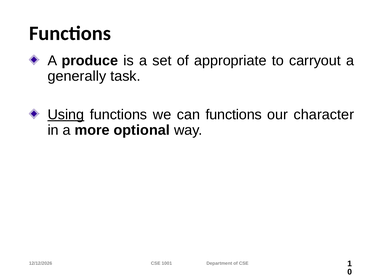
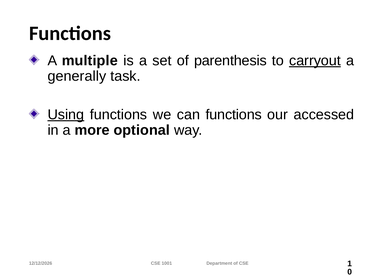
produce: produce -> multiple (90, 61)
appropriate: appropriate -> parenthesis (230, 61)
carryout underline: none -> present (315, 61)
character: character -> accessed (324, 115)
